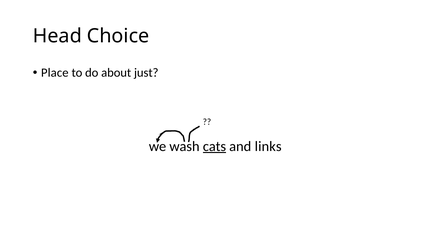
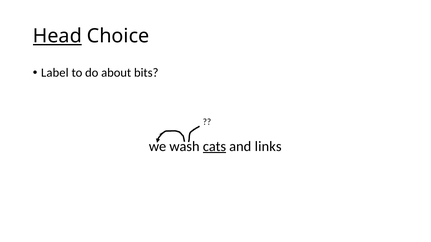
Head underline: none -> present (57, 36)
Place: Place -> Label (55, 73)
just: just -> bits (146, 73)
